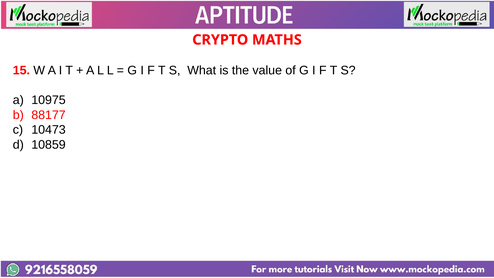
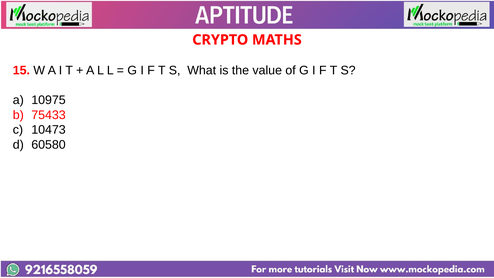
88177: 88177 -> 75433 (48, 115)
10859: 10859 -> 60580 (48, 145)
